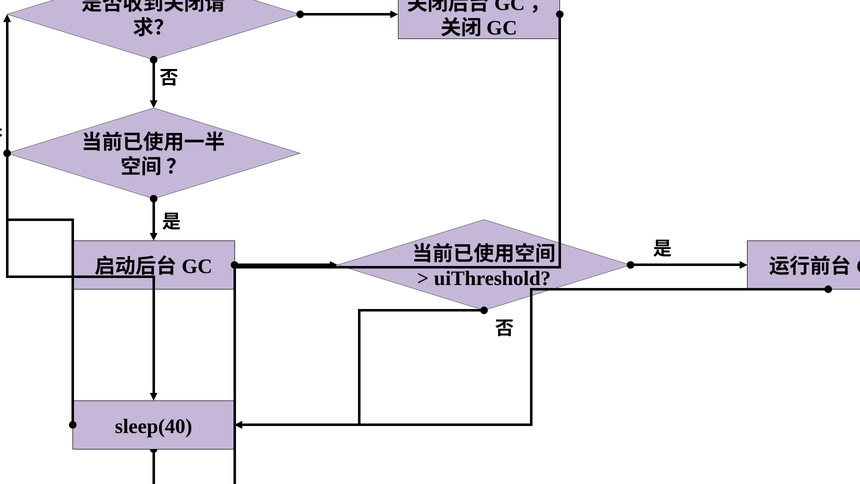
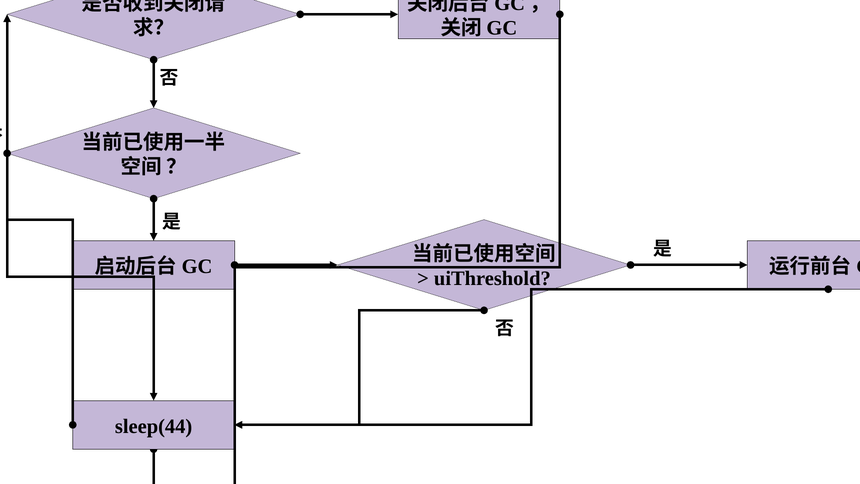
sleep(40: sleep(40 -> sleep(44 (154, 426)
